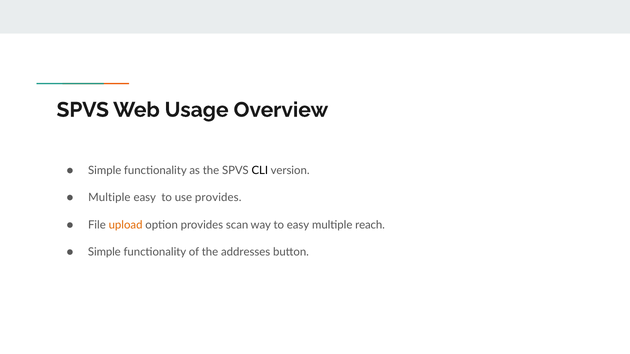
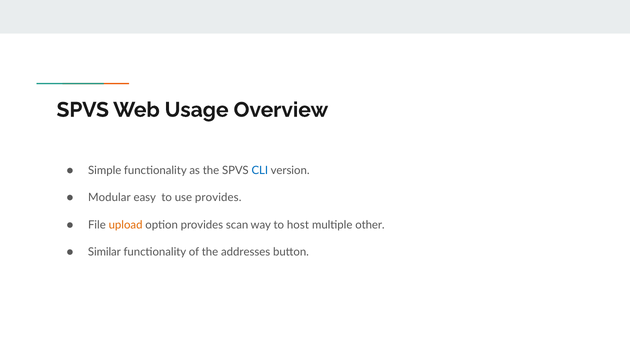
CLI colour: black -> blue (260, 171)
Multiple: Multiple -> Modular (109, 198)
to easy: easy -> host (298, 225)
reach: reach -> other (370, 225)
Simple: Simple -> Similar (104, 253)
